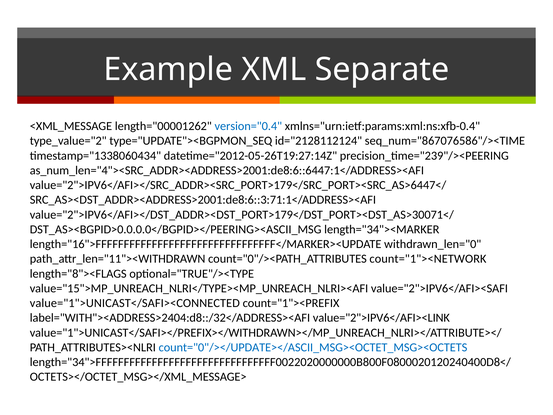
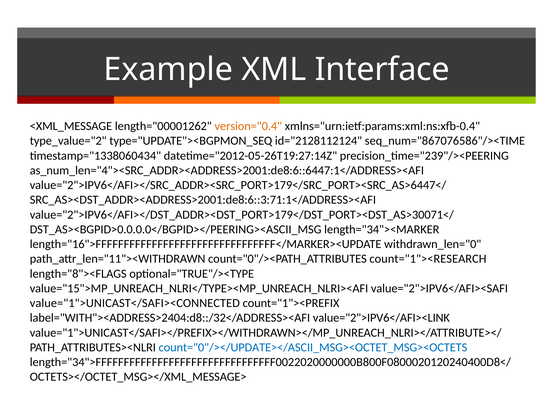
Separate: Separate -> Interface (382, 70)
version="0.4 colour: blue -> orange (248, 126)
count="1"><NETWORK: count="1"><NETWORK -> count="1"><RESEARCH (428, 259)
